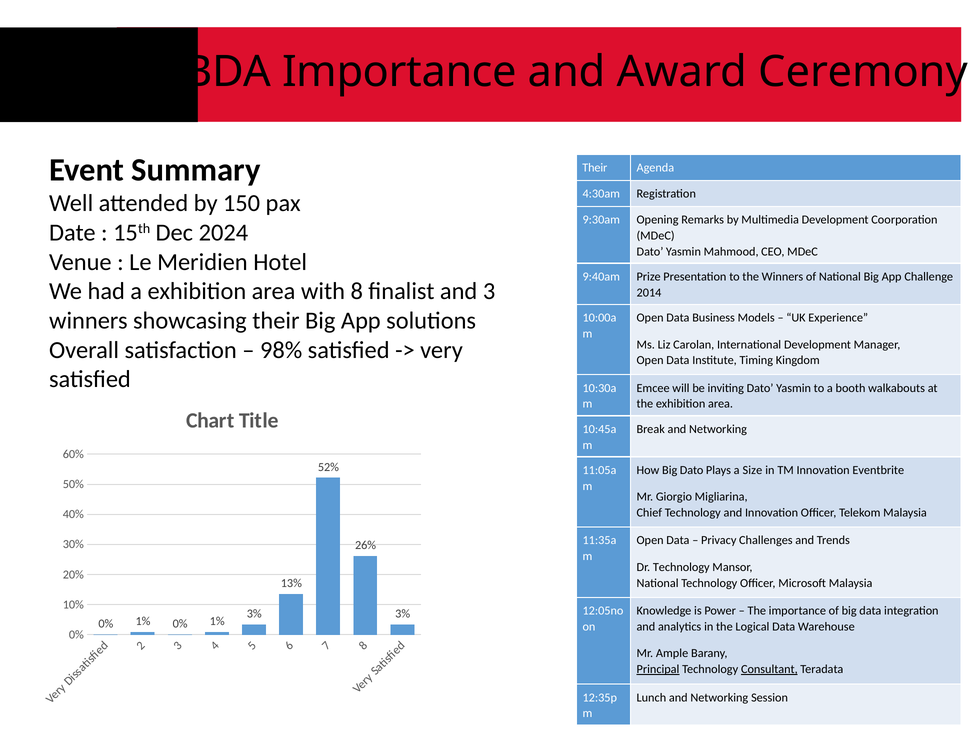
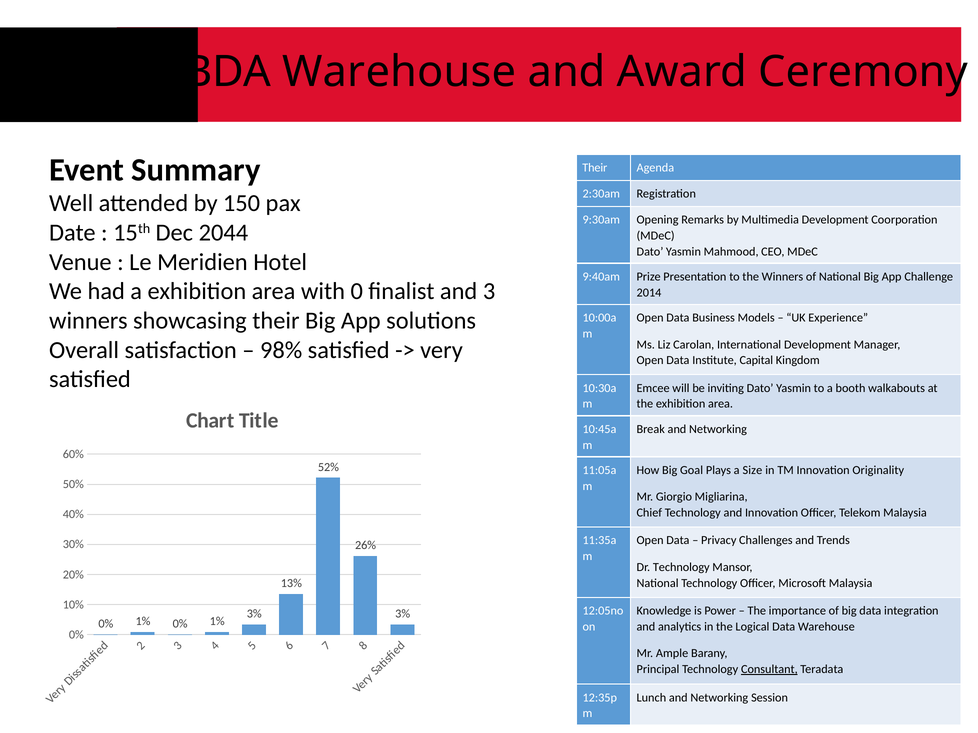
BDA Importance: Importance -> Warehouse (399, 72)
4:30am: 4:30am -> 2:30am (601, 194)
2024: 2024 -> 2044 (223, 233)
with 8: 8 -> 0 (357, 292)
Timing: Timing -> Capital (756, 361)
Big Dato: Dato -> Goal (692, 470)
Eventbrite: Eventbrite -> Originality (878, 470)
Principal underline: present -> none (658, 670)
